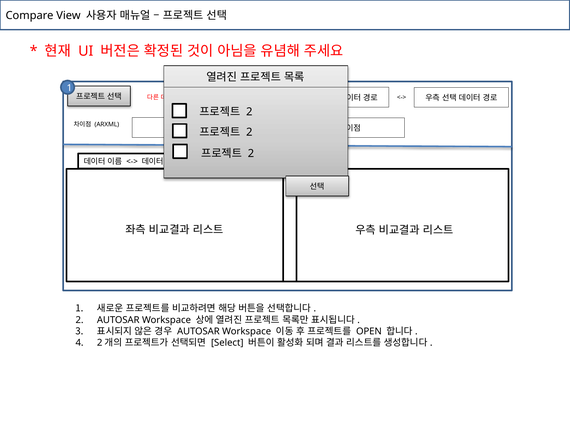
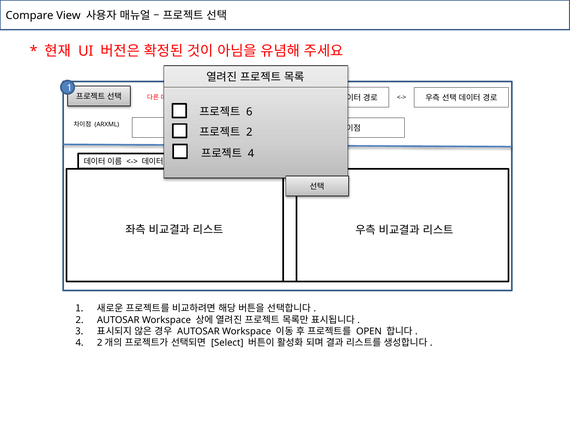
2: 2 -> 6 (249, 112)
2: 2 -> 4 (251, 153)
